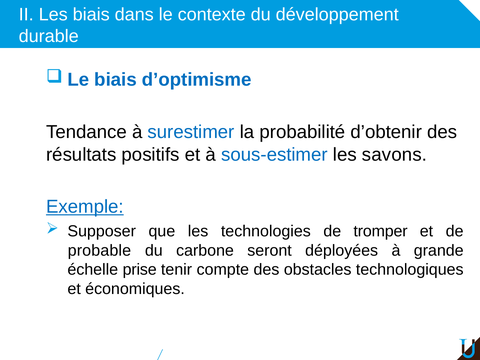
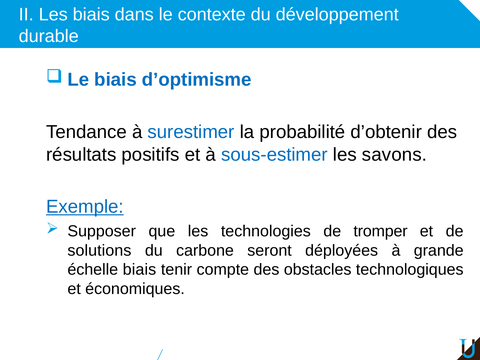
probable: probable -> solutions (99, 250)
échelle prise: prise -> biais (139, 270)
